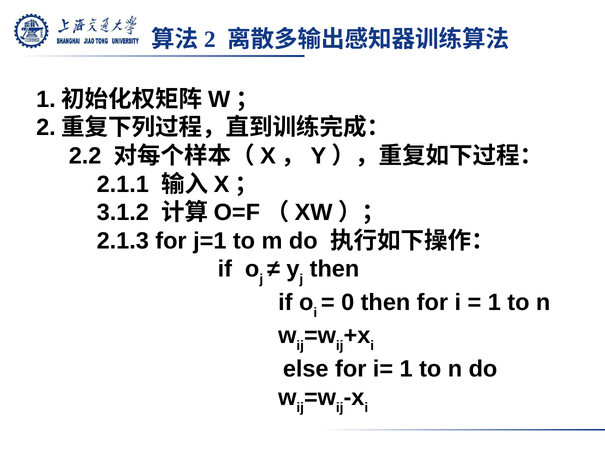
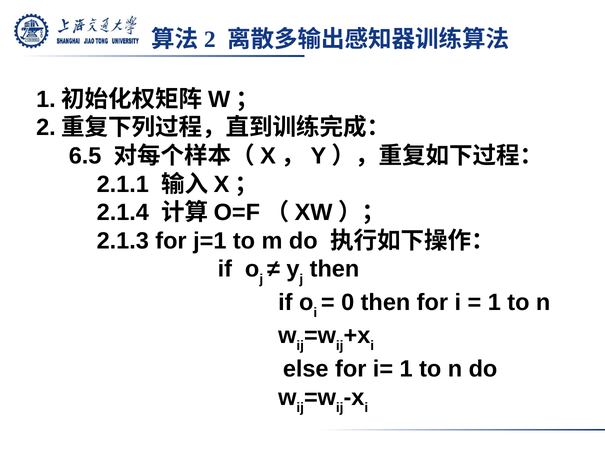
2.2: 2.2 -> 6.5 (85, 156)
3.1.2: 3.1.2 -> 2.1.4 (123, 212)
